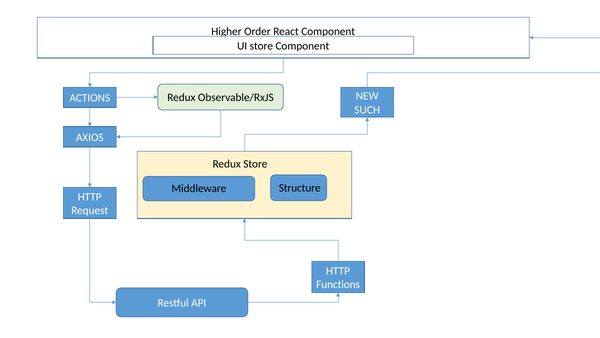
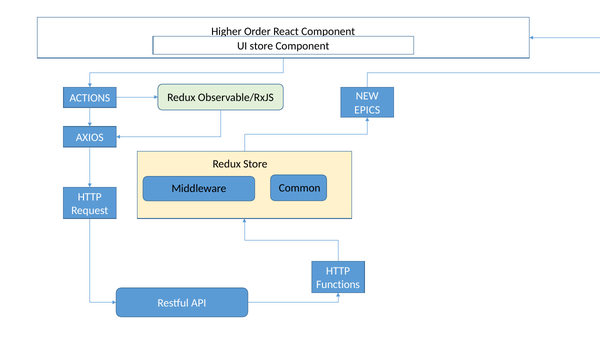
SUCH: SUCH -> EPICS (367, 110)
Structure: Structure -> Common (300, 188)
